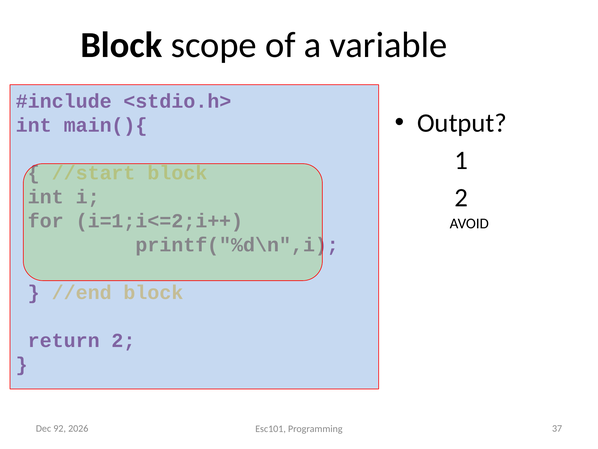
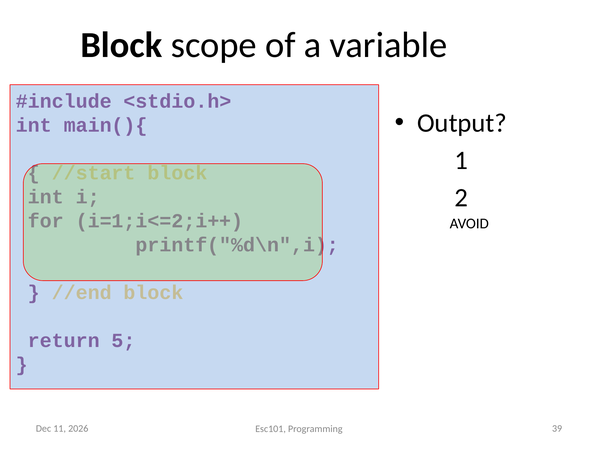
return 2: 2 -> 5 (124, 340)
92: 92 -> 11 (60, 428)
37: 37 -> 39 (557, 428)
